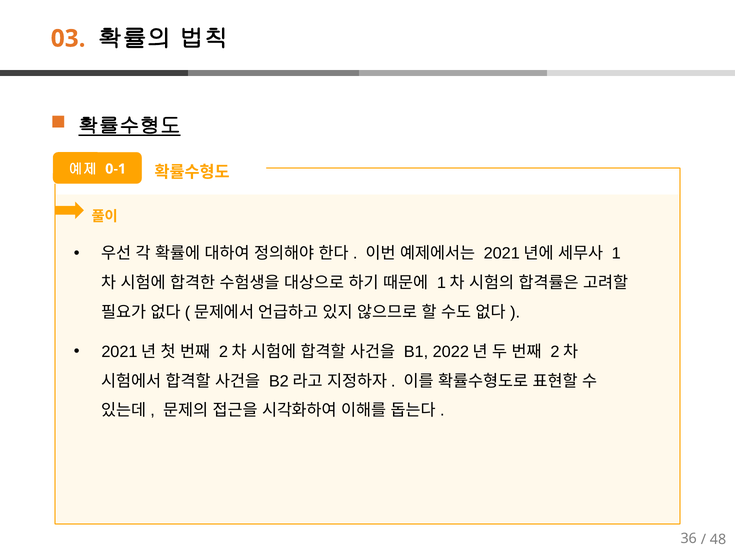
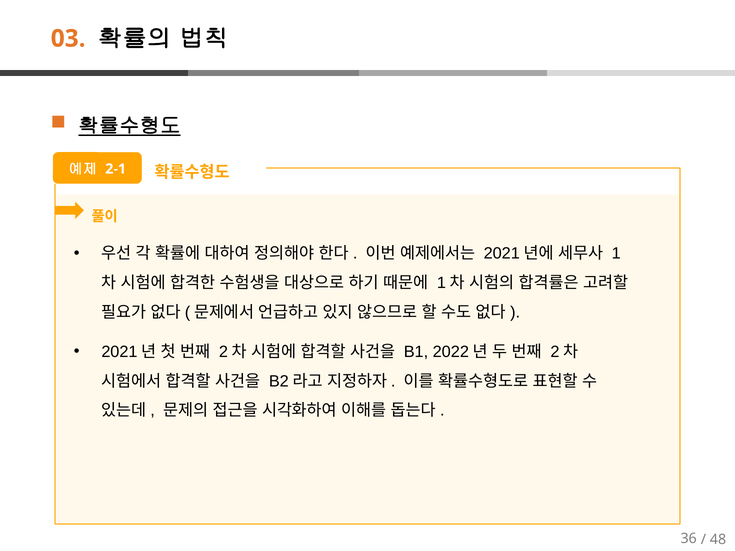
0-1: 0-1 -> 2-1 (116, 169)
